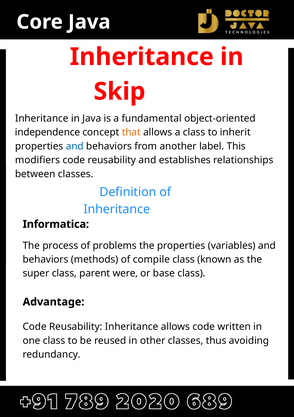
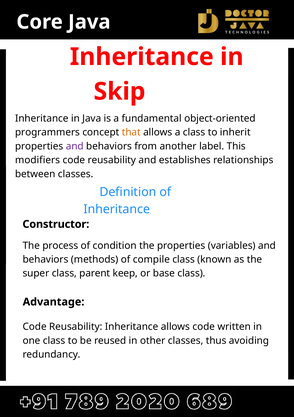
independence: independence -> programmers (47, 132)
and colour: blue -> purple (75, 146)
Informatica: Informatica -> Constructor (56, 224)
problems: problems -> condition (115, 245)
were: were -> keep (125, 273)
